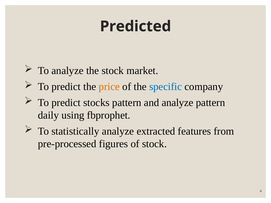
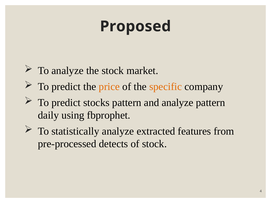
Predicted: Predicted -> Proposed (135, 26)
specific colour: blue -> orange (166, 87)
figures: figures -> detects (114, 144)
